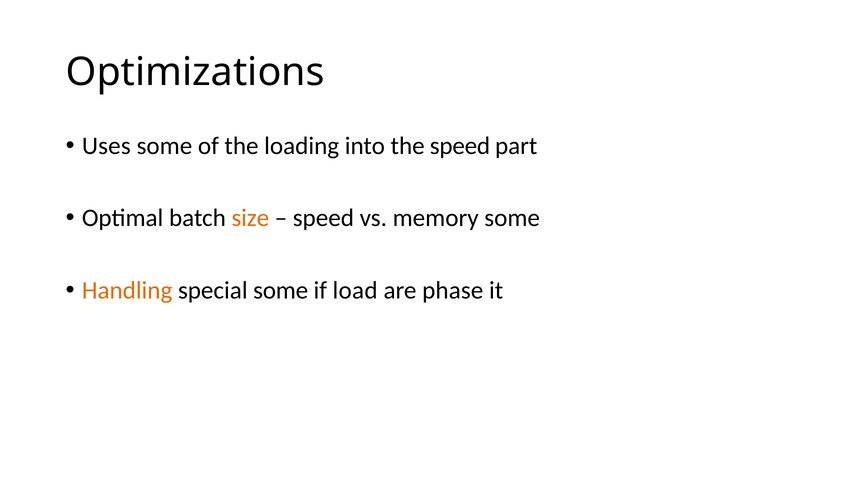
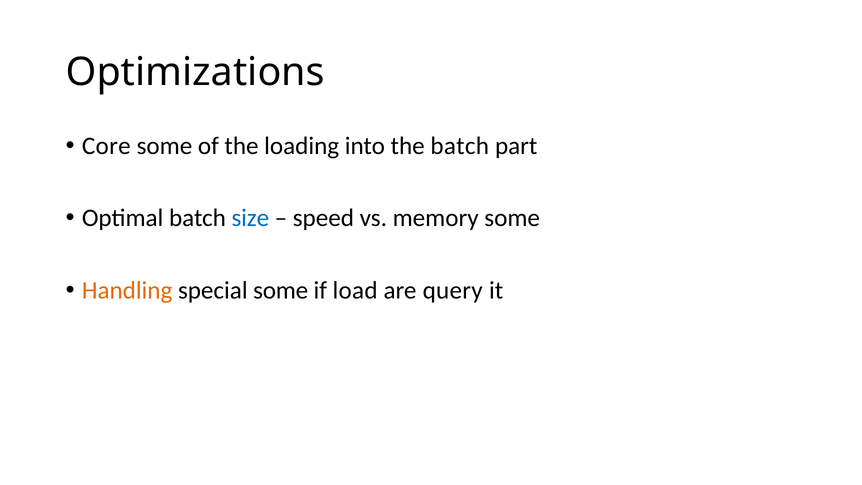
Uses: Uses -> Core (106, 146)
the speed: speed -> batch (460, 146)
size colour: orange -> blue (250, 218)
phase: phase -> query (453, 290)
